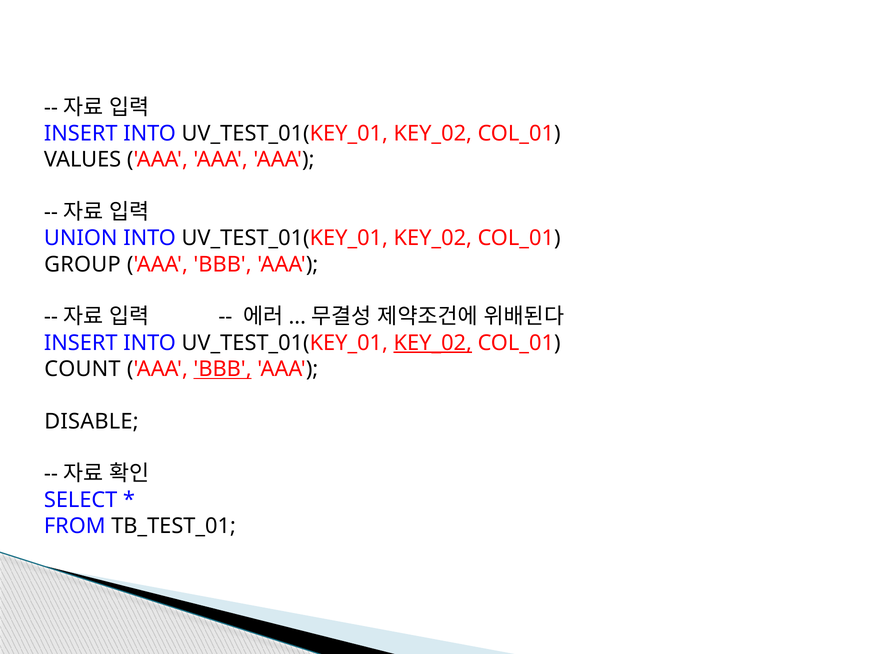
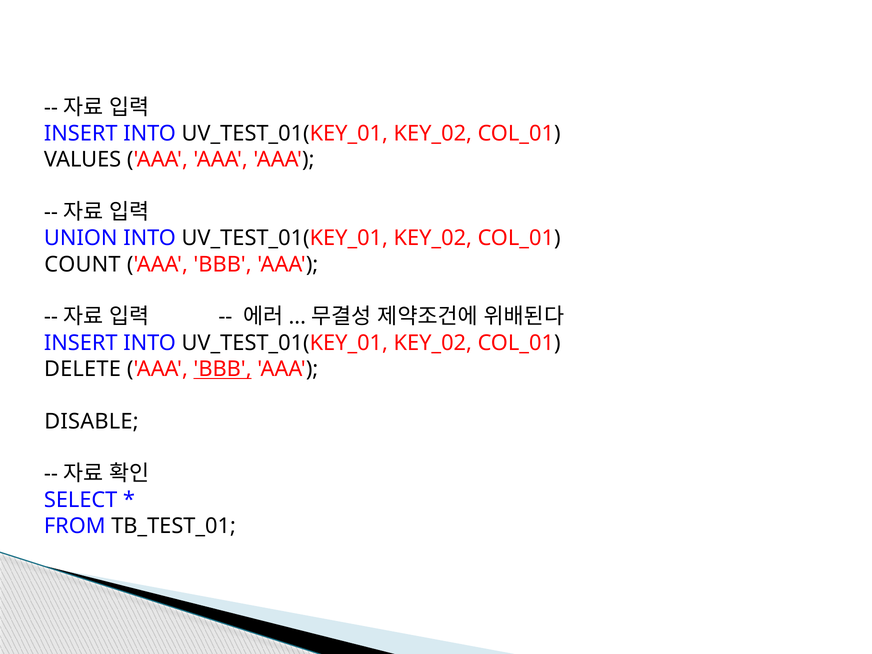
GROUP: GROUP -> COUNT (82, 264)
KEY_02 underline: present -> none (433, 343)
COUNT: COUNT -> DELETE (82, 369)
